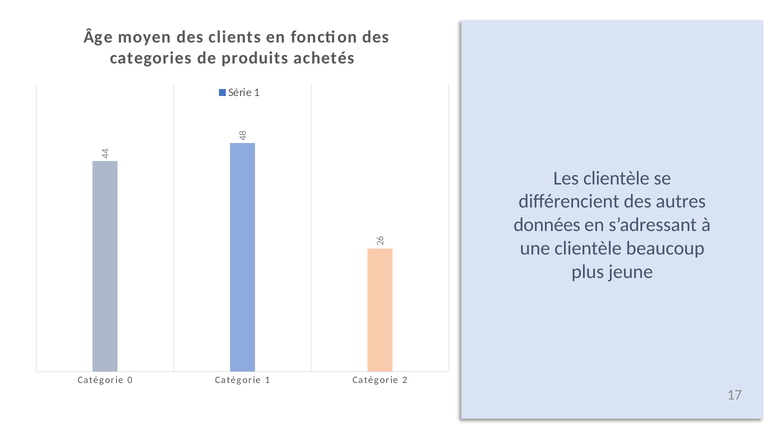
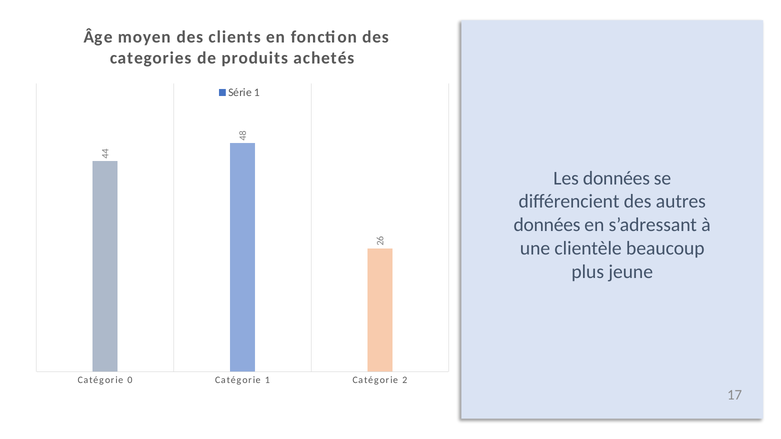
Les clientèle: clientèle -> données (616, 178)
